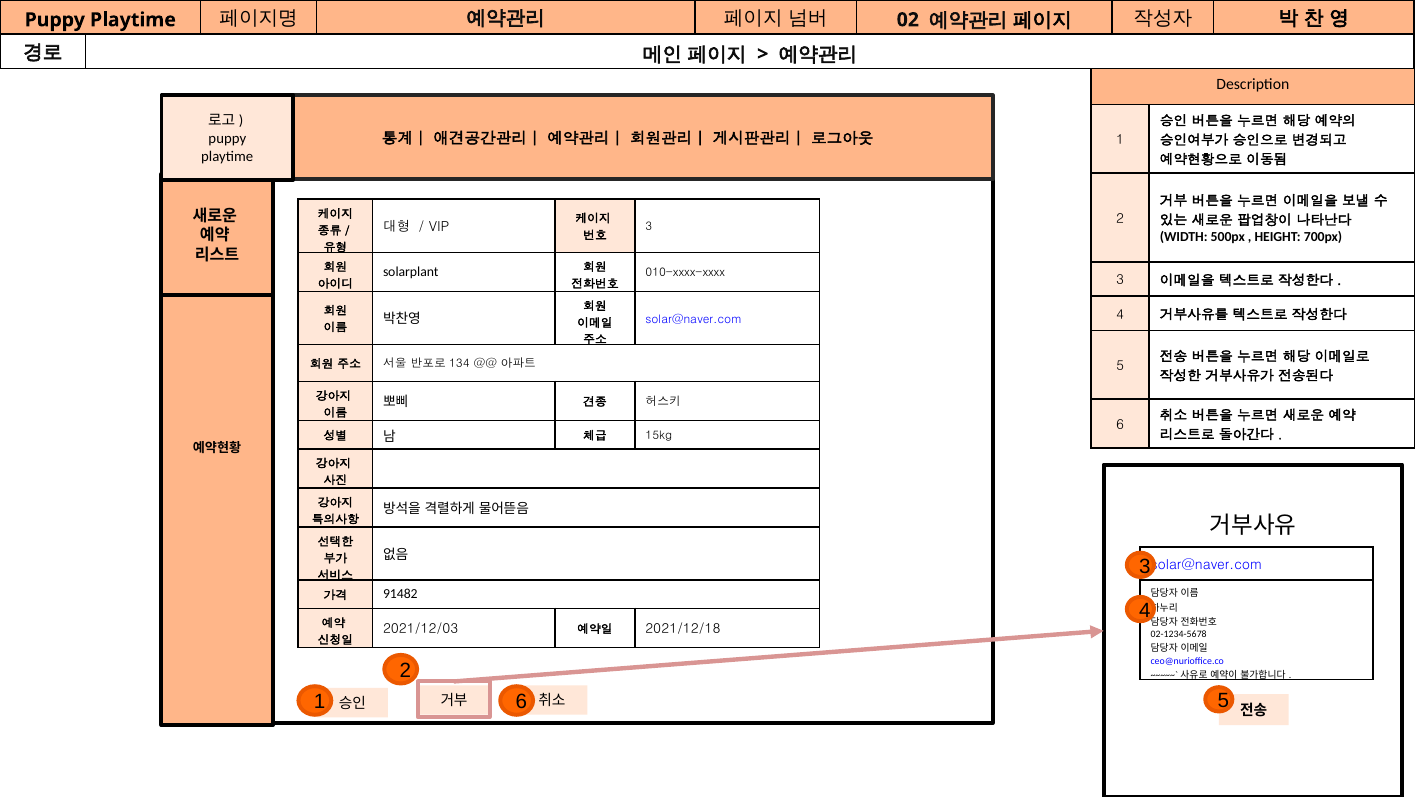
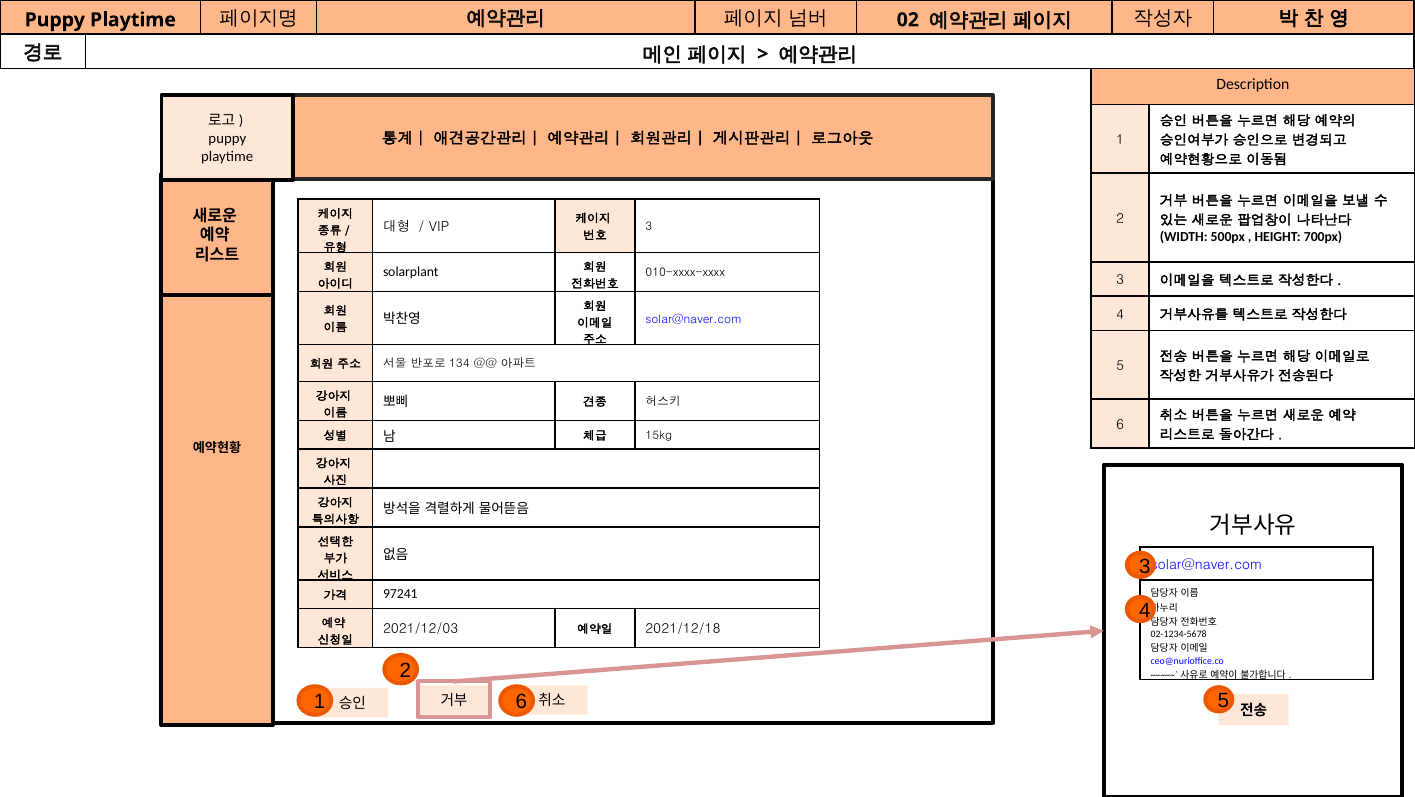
91482: 91482 -> 97241 (400, 594)
